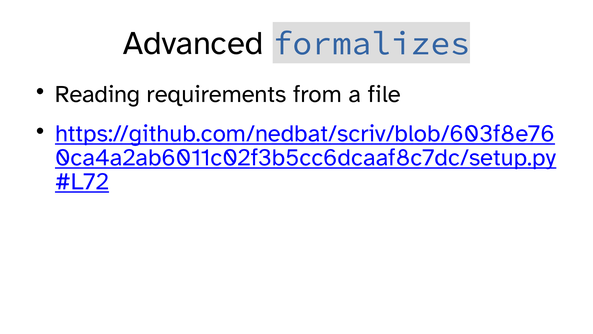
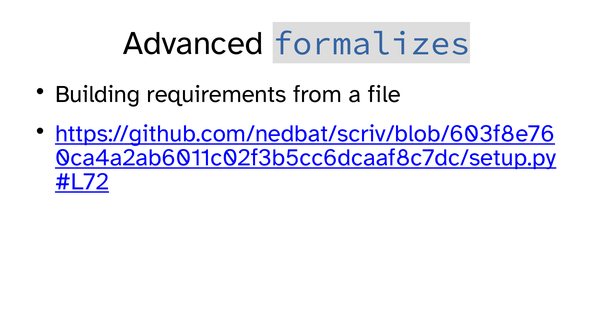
Reading: Reading -> Building (98, 94)
